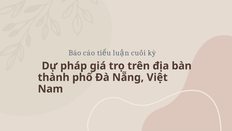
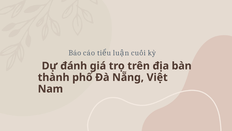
pháp: pháp -> đánh (74, 66)
